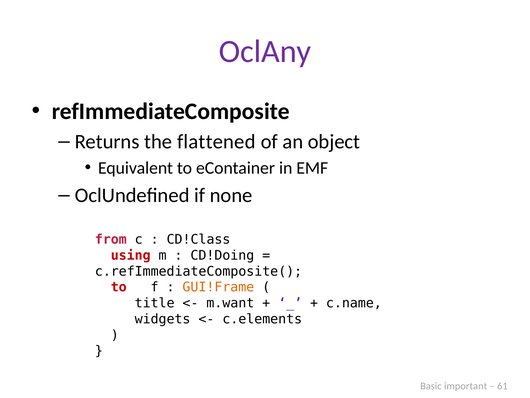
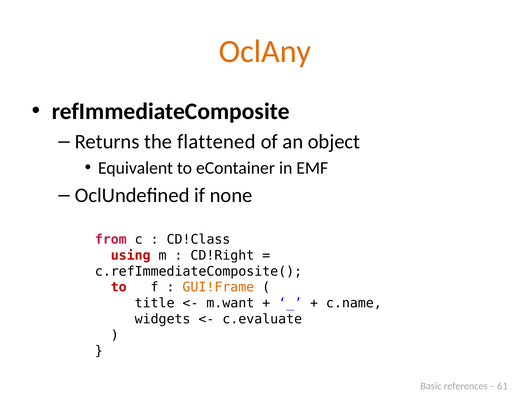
OclAny colour: purple -> orange (265, 51)
CD!Doing: CD!Doing -> CD!Right (222, 255)
c.elements: c.elements -> c.evaluate (262, 319)
important: important -> references (466, 386)
